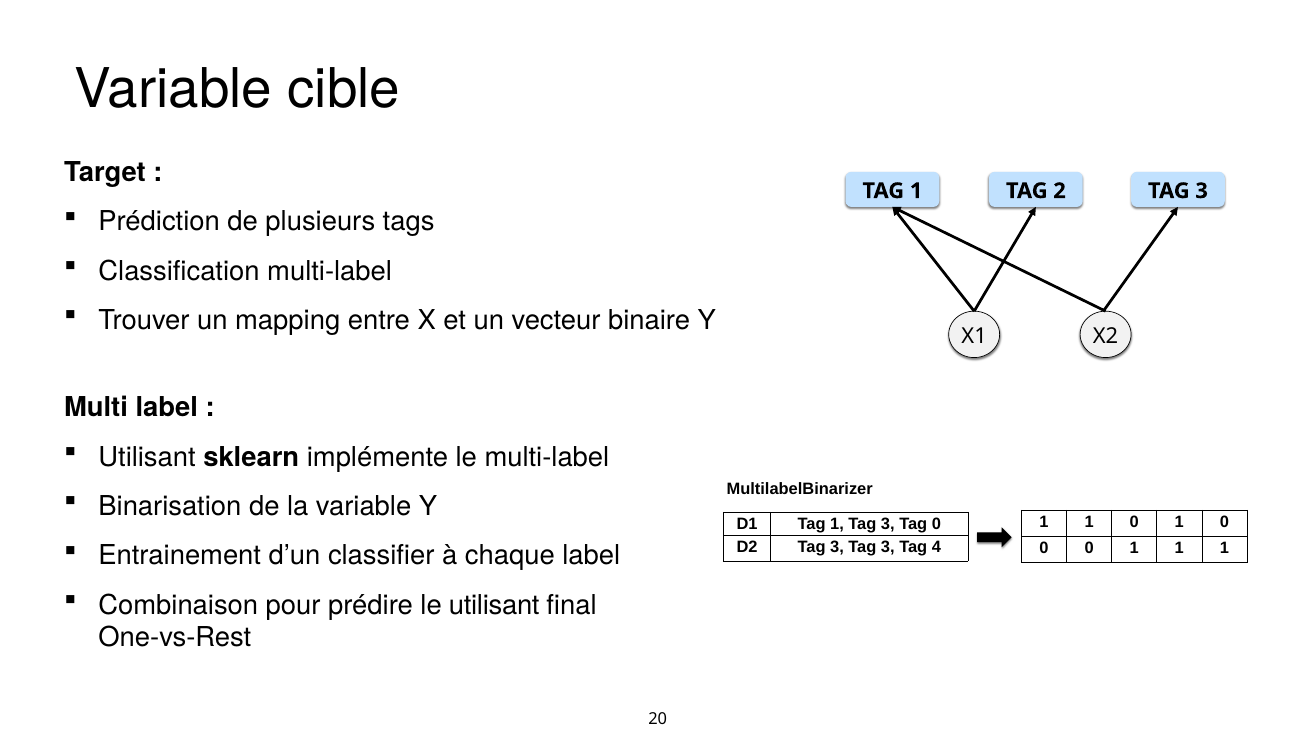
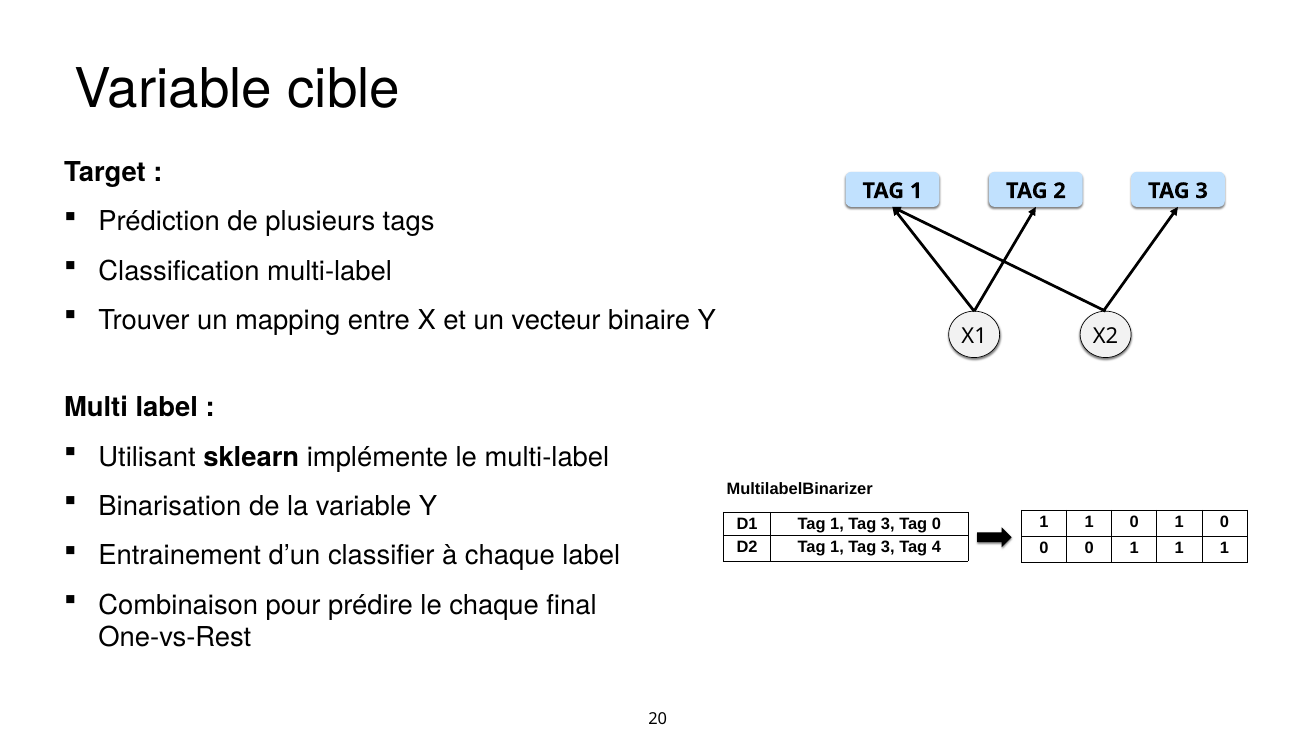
D2 Tag 3: 3 -> 1 (837, 548)
le utilisant: utilisant -> chaque (494, 605)
